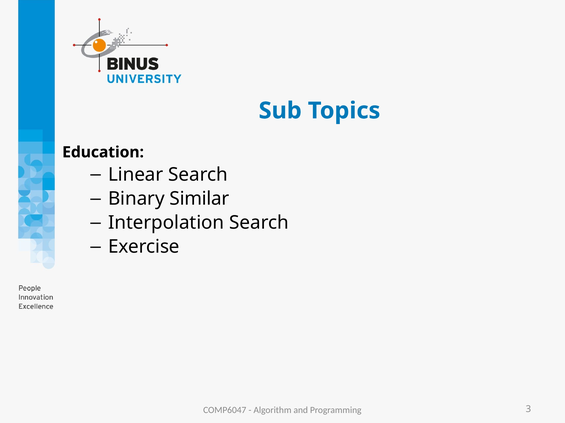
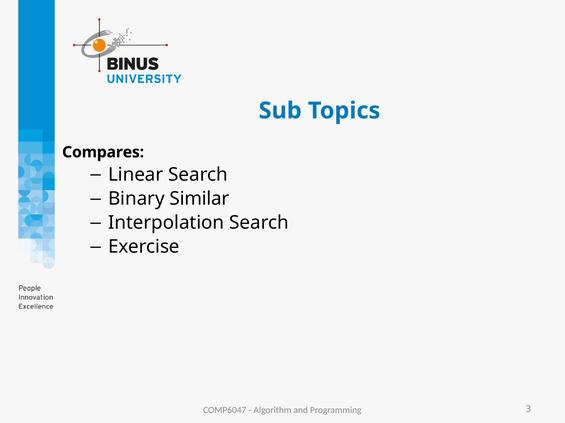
Education: Education -> Compares (103, 152)
